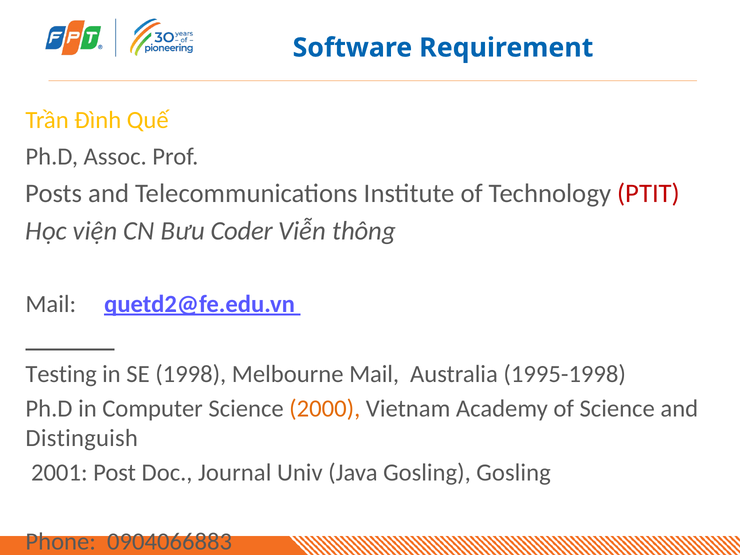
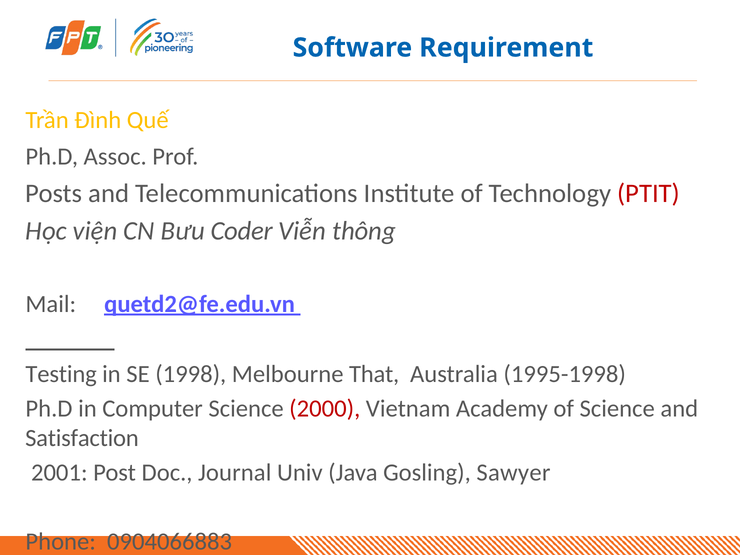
Melbourne Mail: Mail -> That (374, 374)
2000 colour: orange -> red (325, 408)
Distinguish: Distinguish -> Satisfaction (82, 438)
Gosling Gosling: Gosling -> Sawyer (513, 473)
